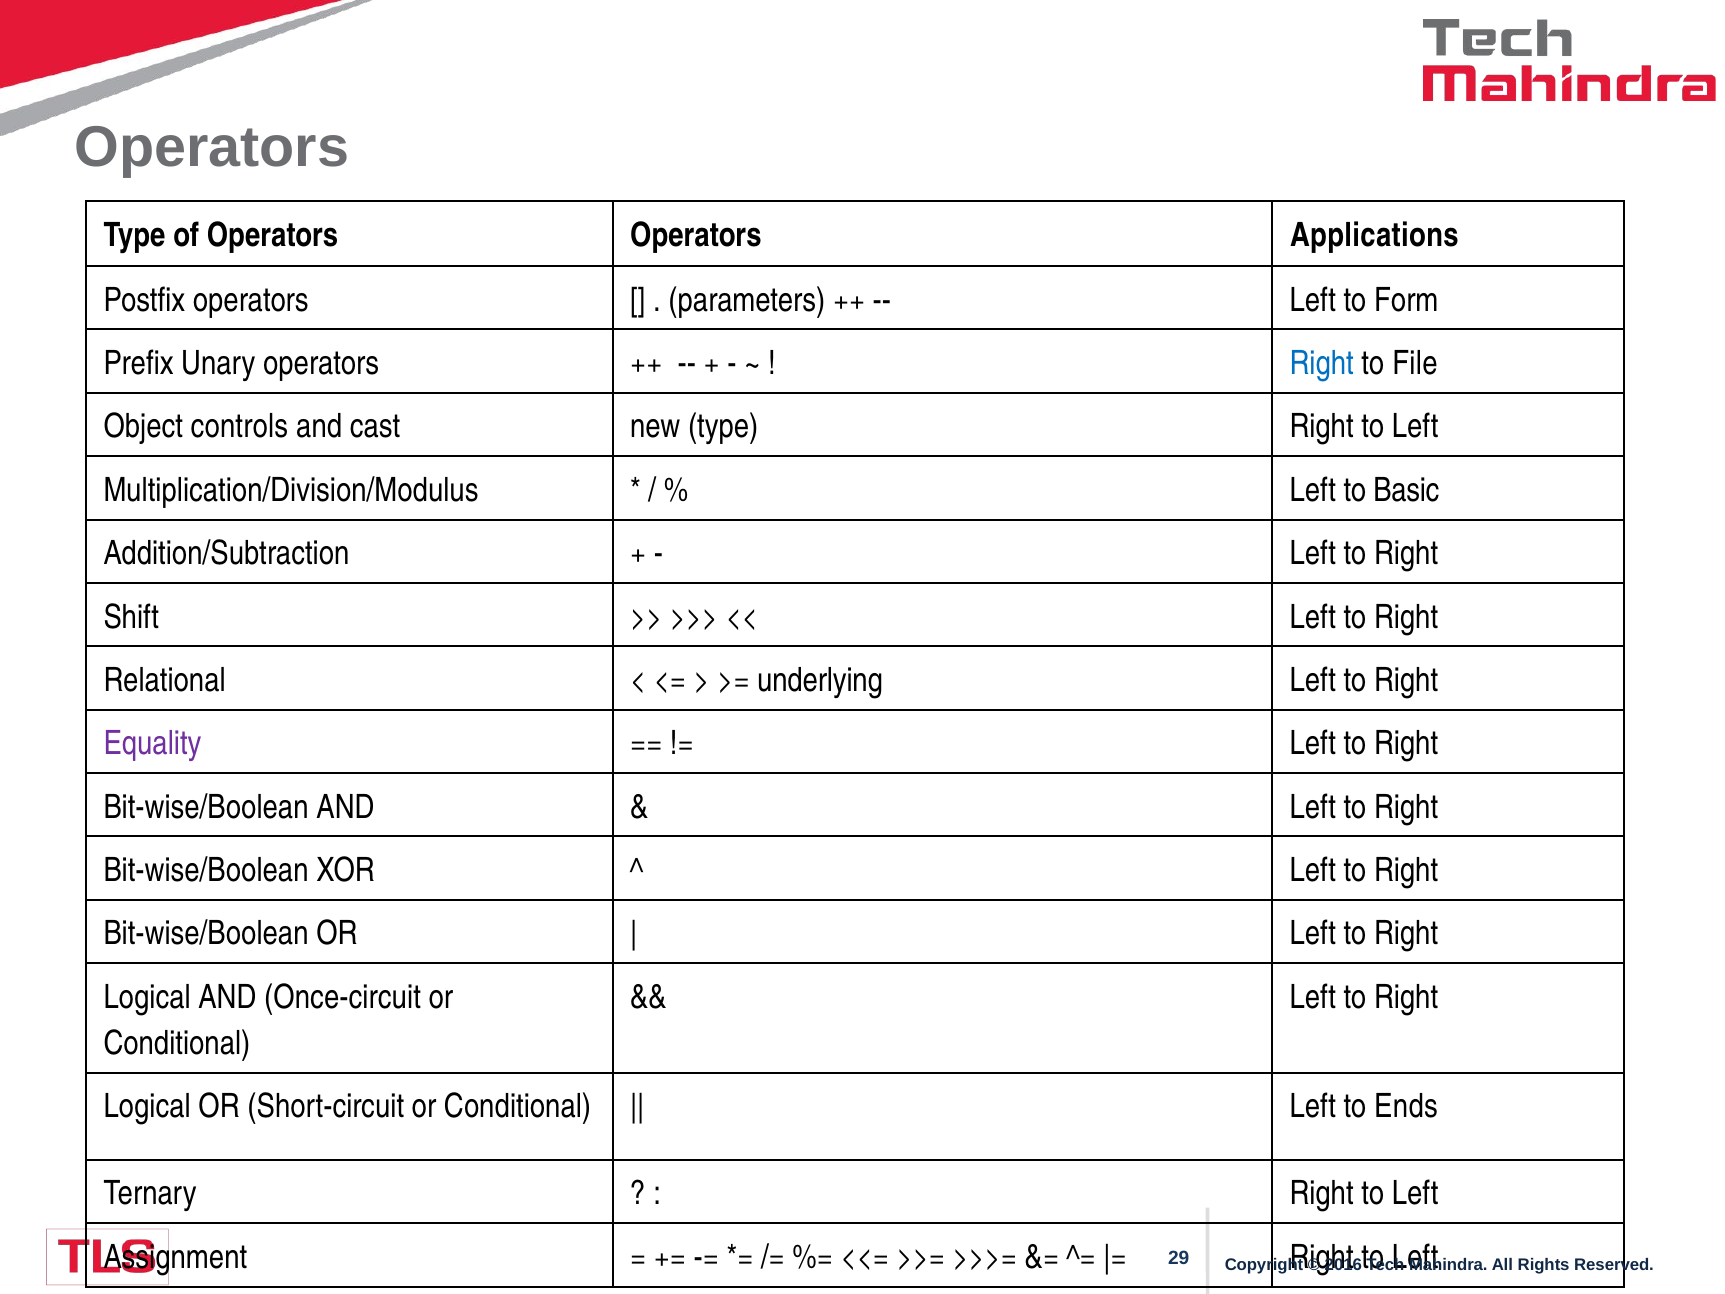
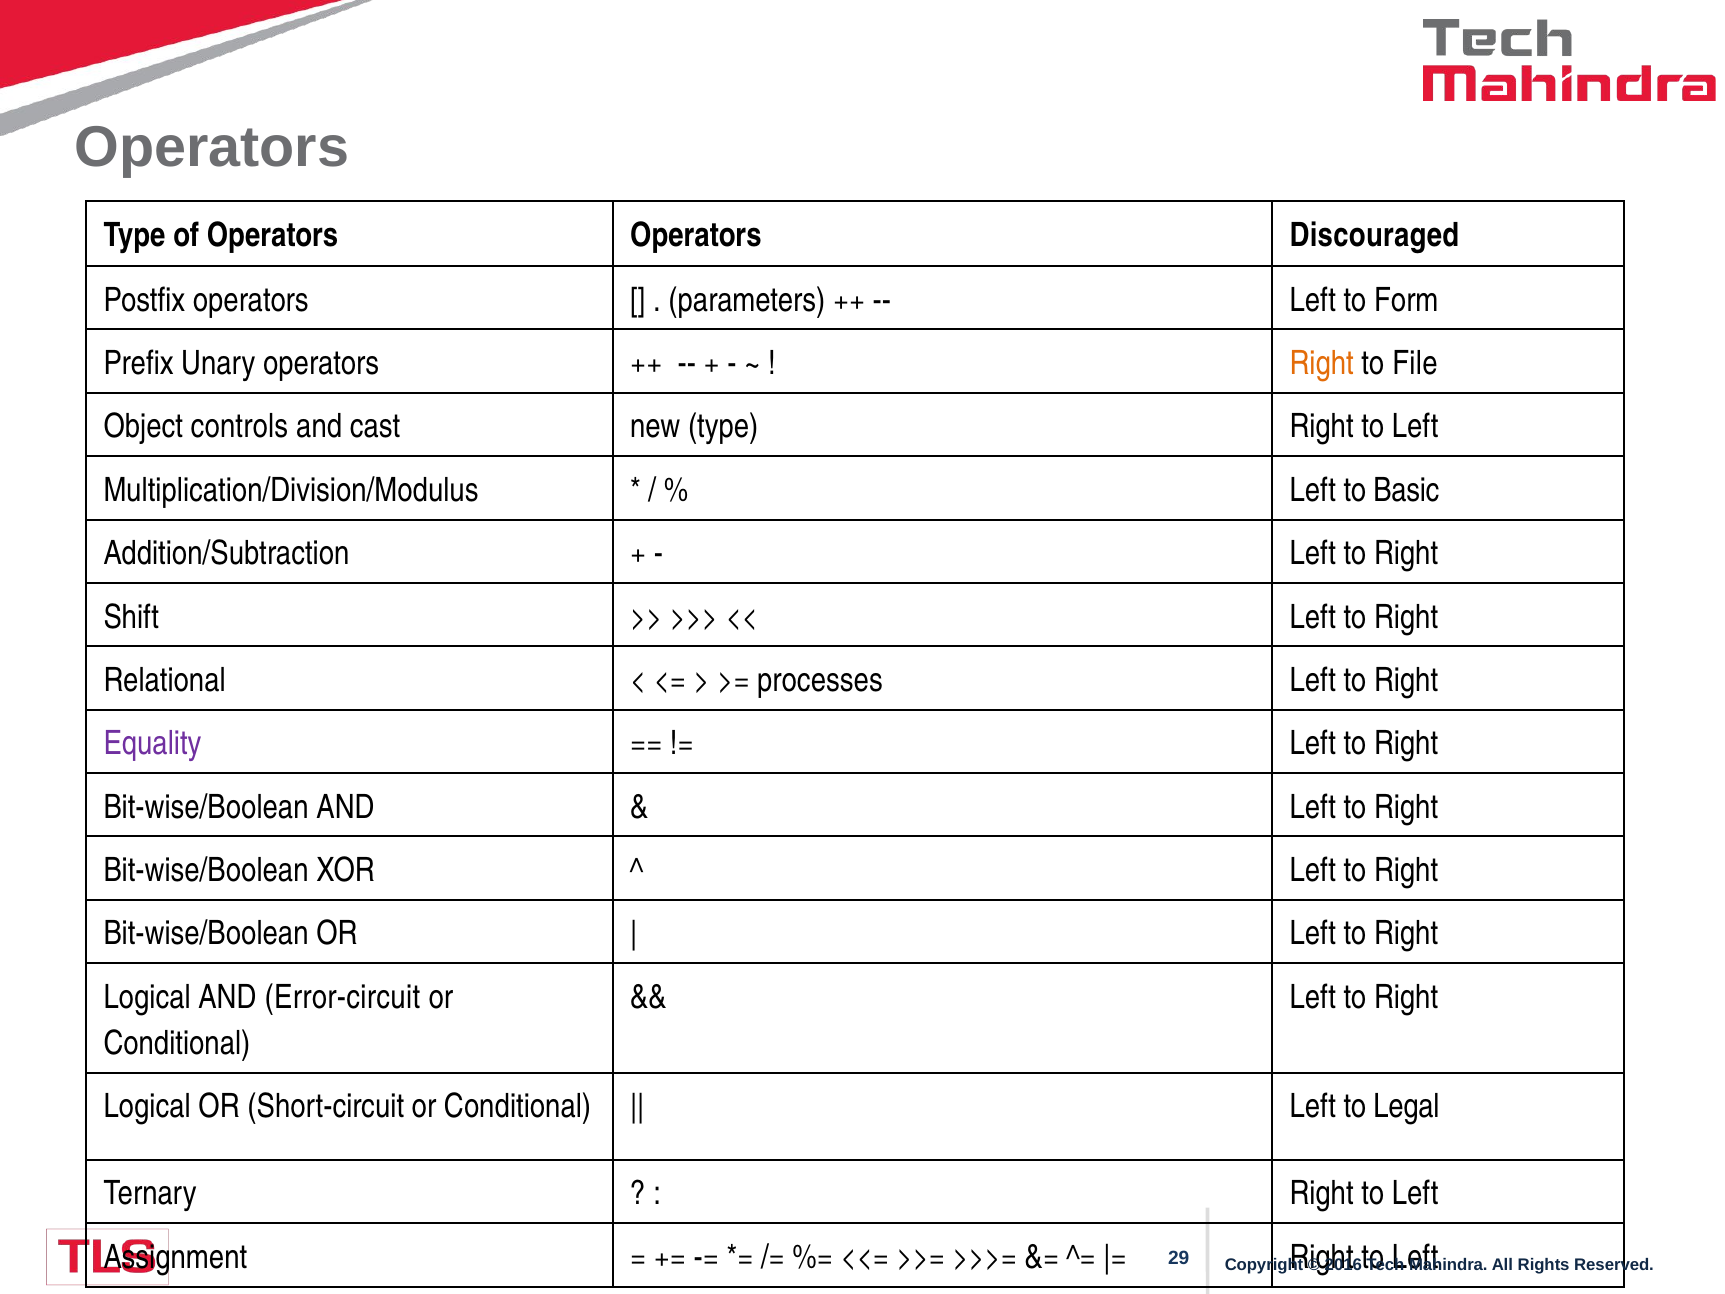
Applications: Applications -> Discouraged (1374, 236)
Right colour: blue -> orange (1322, 363)
underlying: underlying -> processes (820, 680)
Once-circuit: Once-circuit -> Error-circuit (342, 997)
Ends: Ends -> Legal (1406, 1107)
